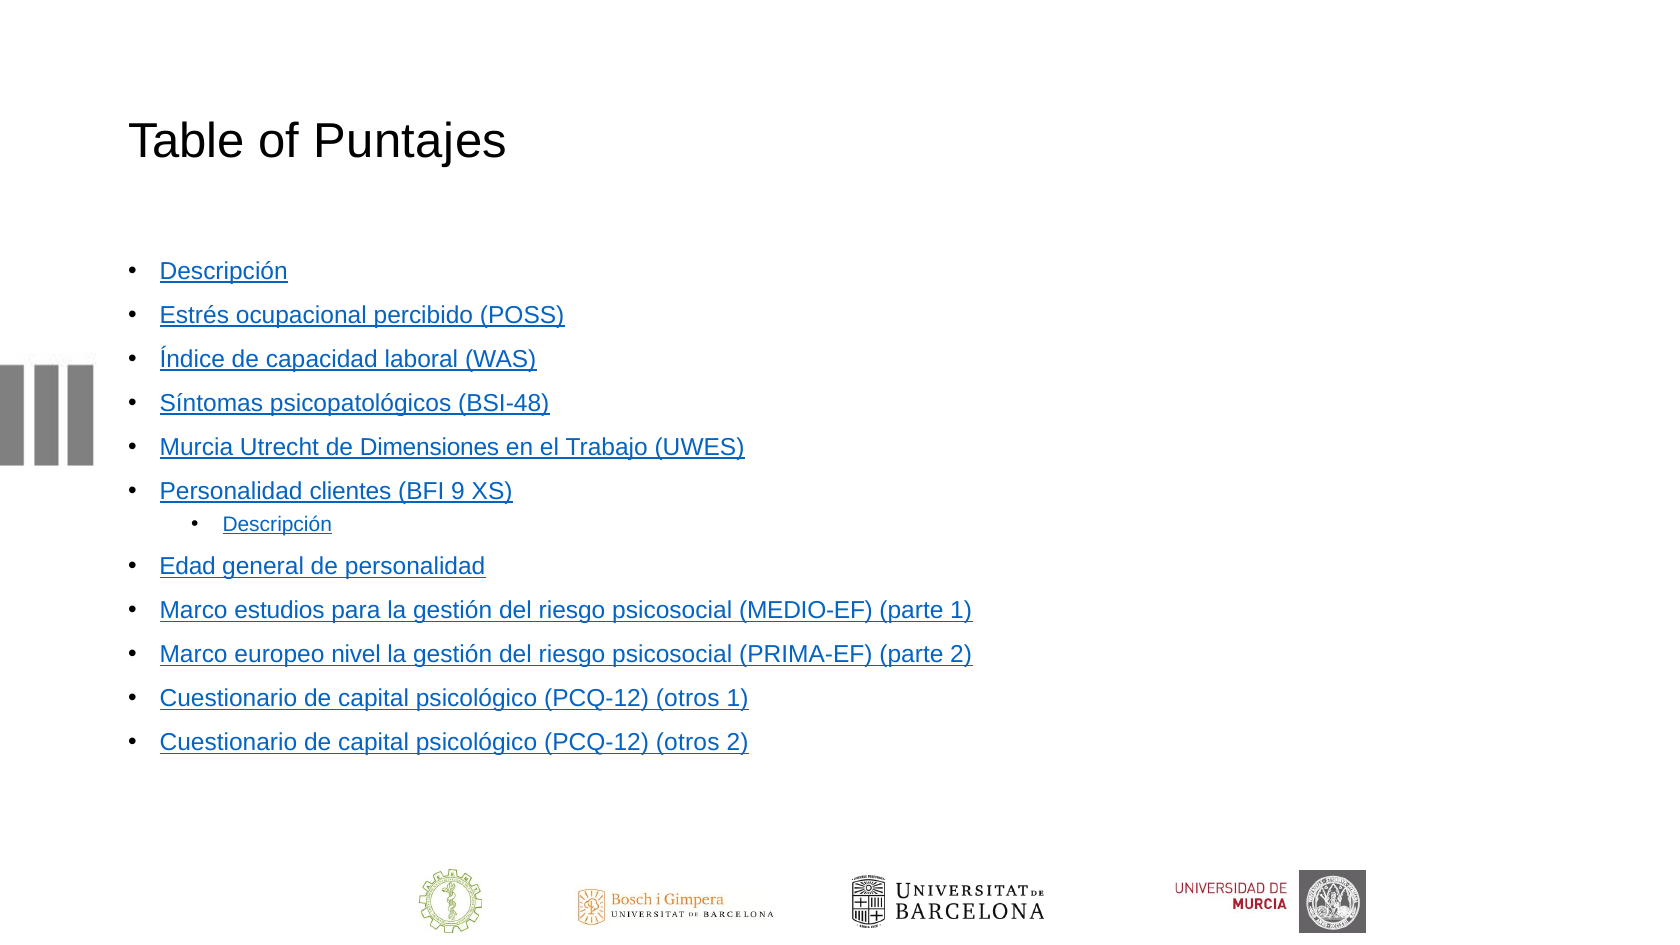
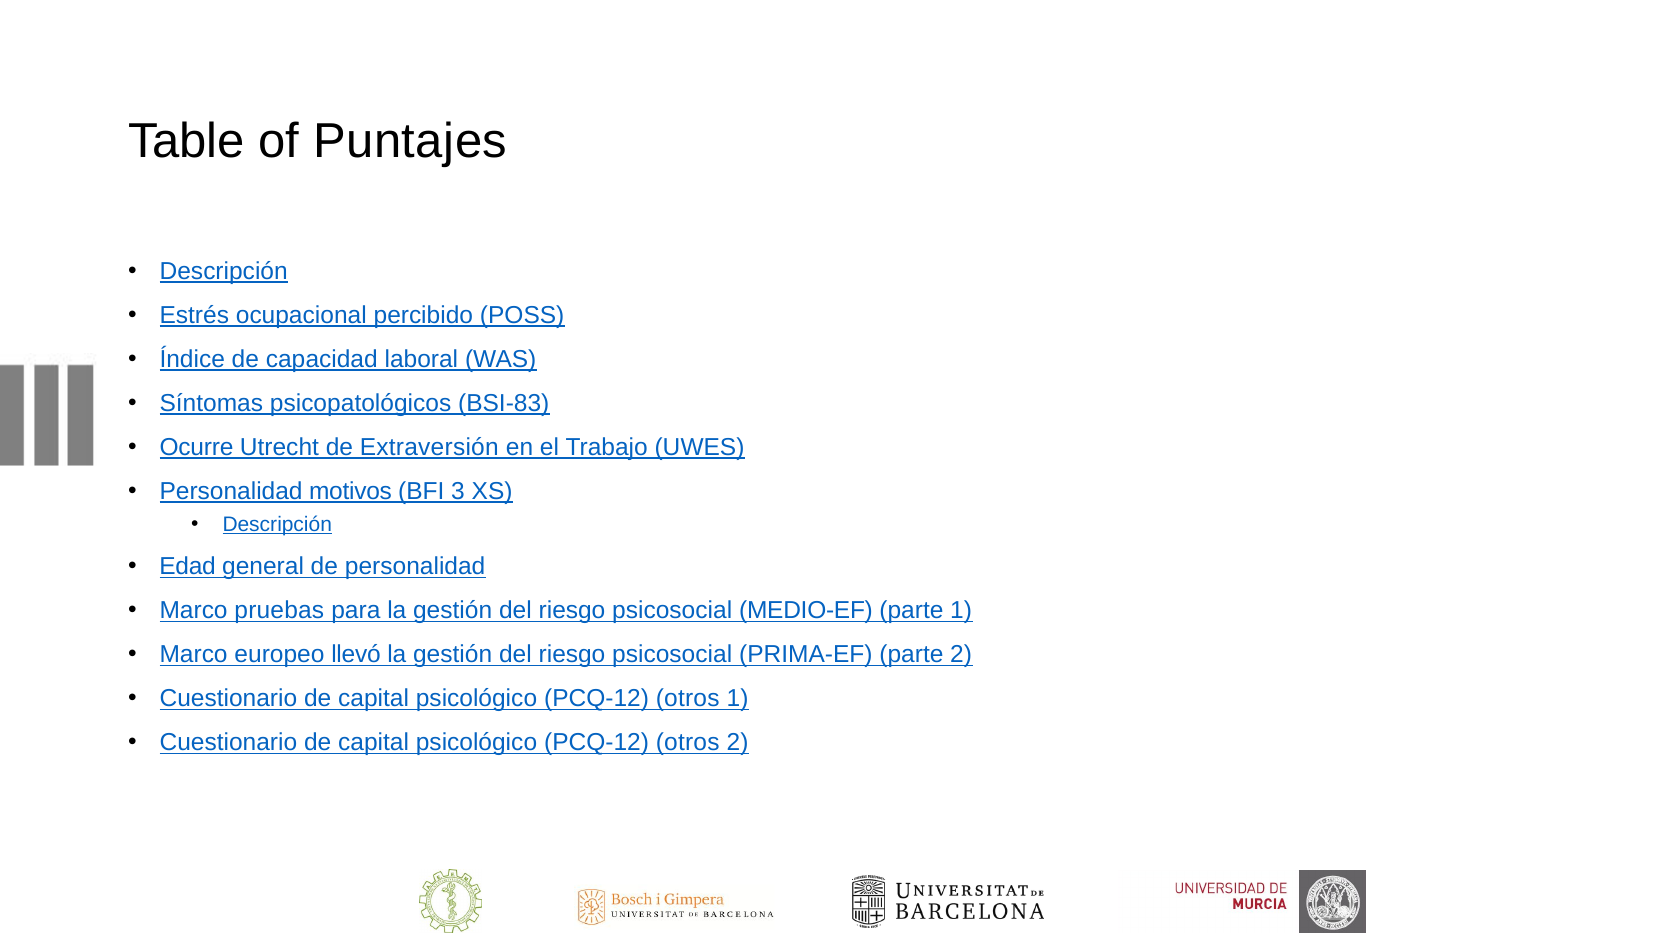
BSI-48: BSI-48 -> BSI-83 (504, 403)
Murcia: Murcia -> Ocurre (196, 447)
Dimensiones: Dimensiones -> Extraversión (429, 447)
clientes: clientes -> motivos (351, 491)
9: 9 -> 3 (458, 491)
estudios: estudios -> pruebas (279, 610)
nivel: nivel -> llevó (356, 654)
